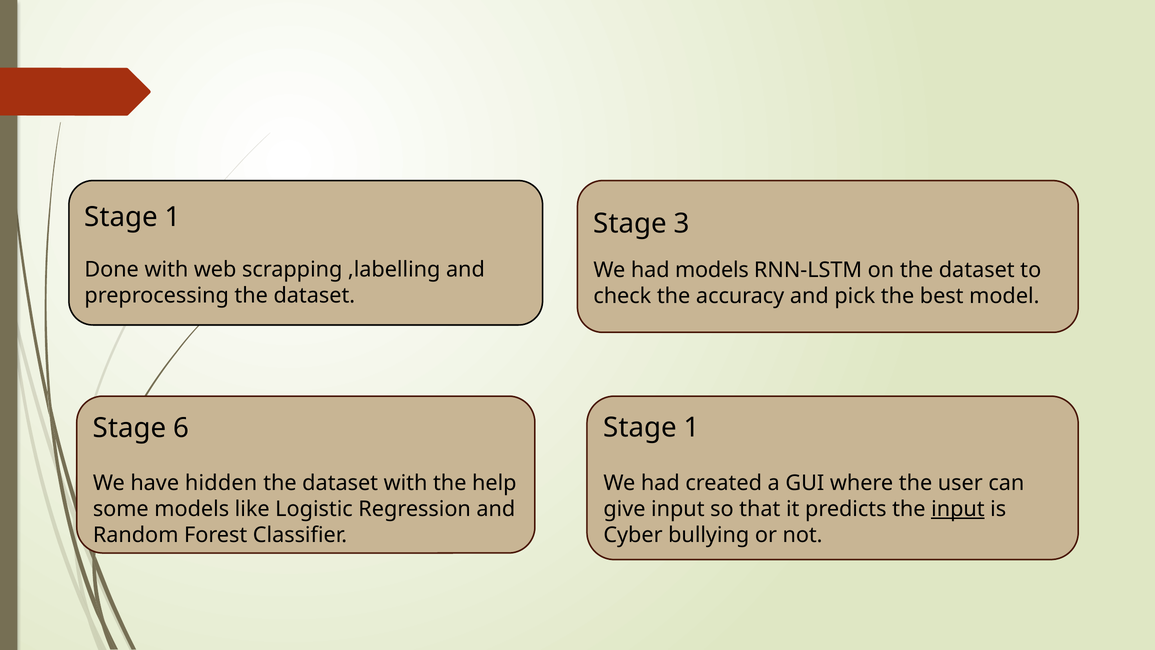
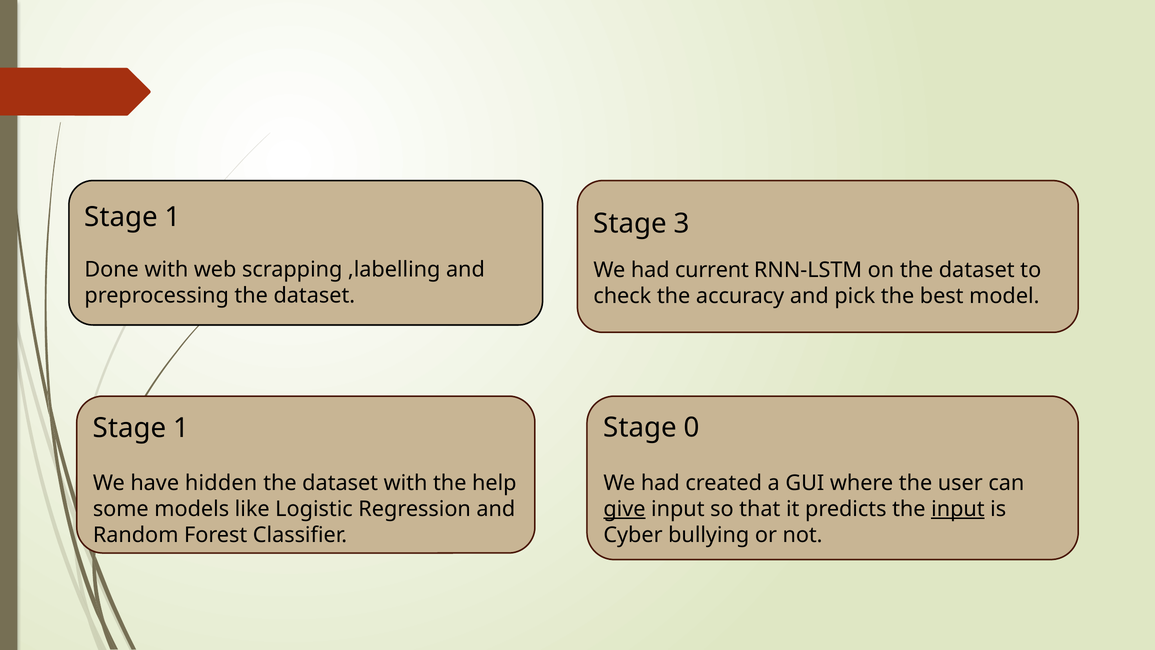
had models: models -> current (712, 270)
1: 1 -> 0 (692, 428)
6: 6 -> 1 (181, 428)
give underline: none -> present (624, 509)
